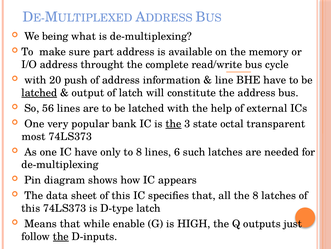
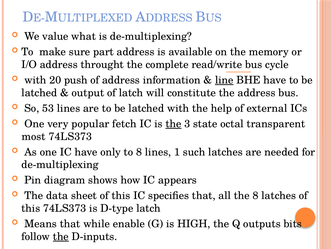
being: being -> value (55, 36)
line underline: none -> present (224, 80)
latched underline: present -> none (39, 93)
56: 56 -> 53 (48, 108)
bank: bank -> fetch (124, 123)
6: 6 -> 1 (177, 152)
just: just -> bits (293, 223)
